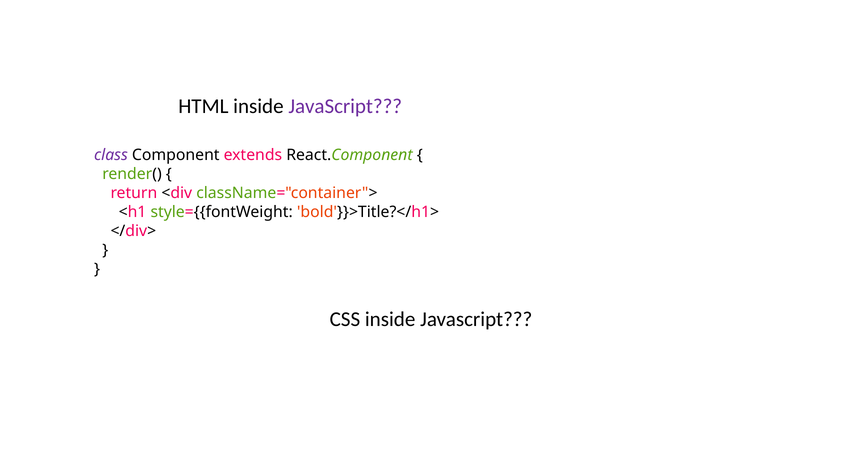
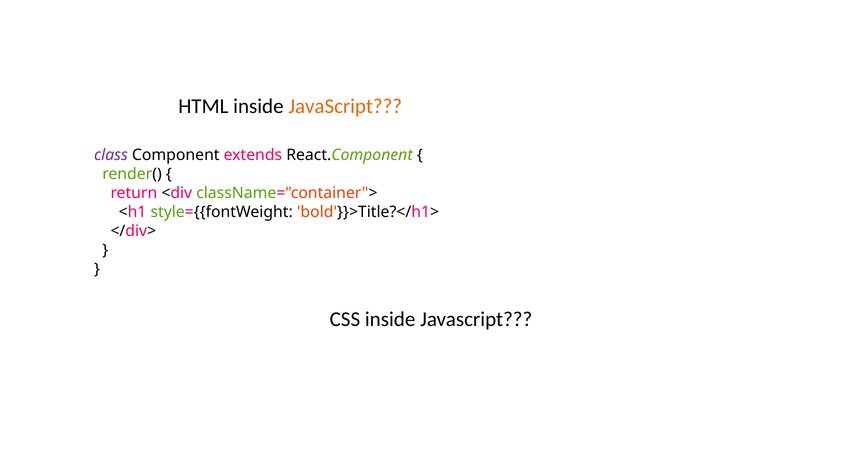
JavaScript colour: purple -> orange (345, 106)
